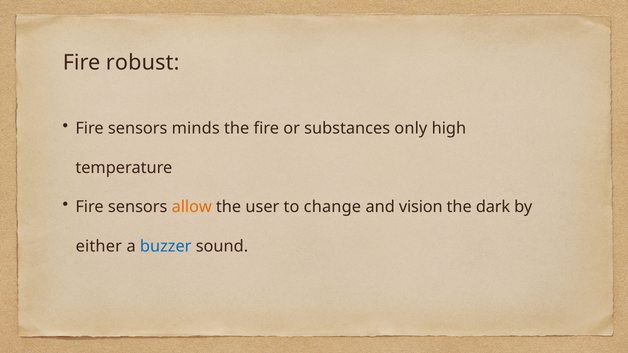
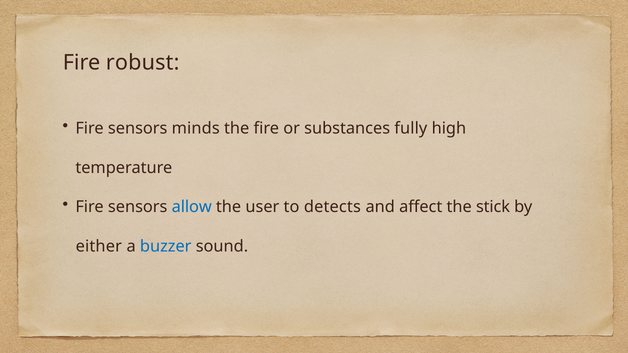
only: only -> fully (411, 129)
allow colour: orange -> blue (192, 207)
change: change -> detects (332, 207)
vision: vision -> affect (421, 207)
dark: dark -> stick (493, 207)
